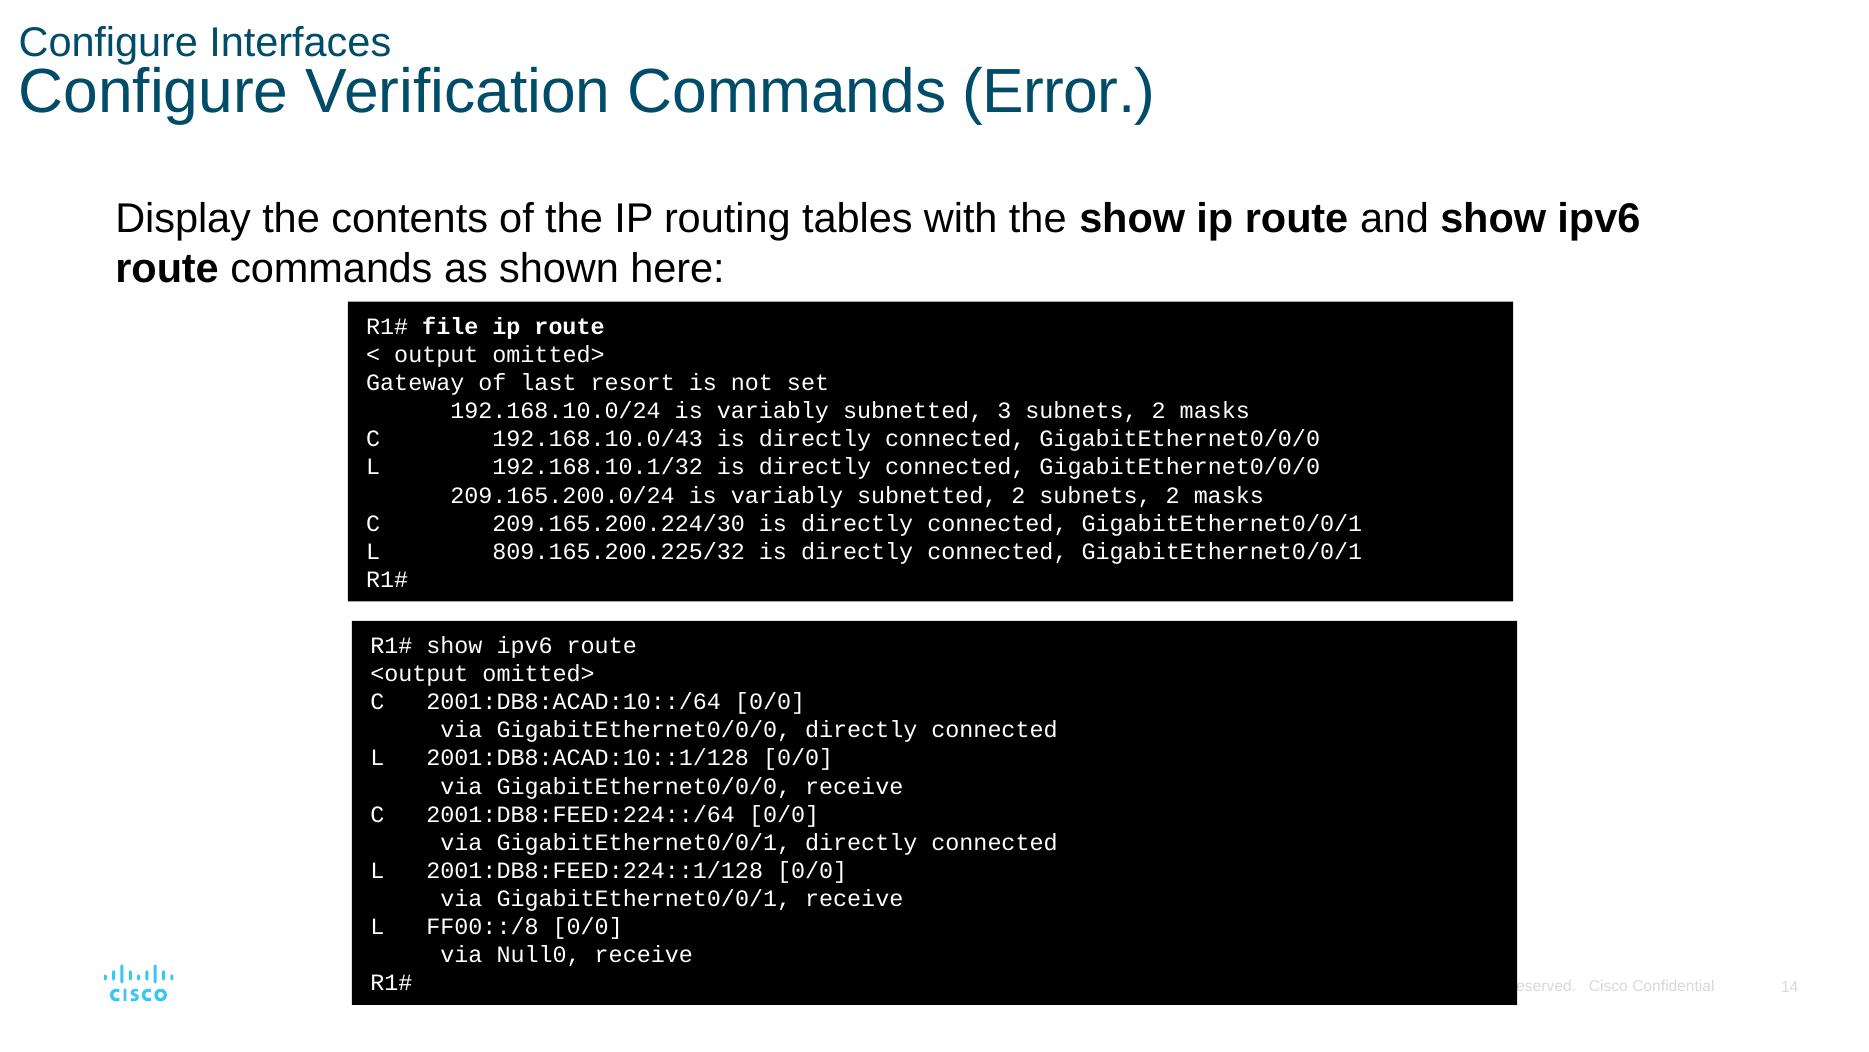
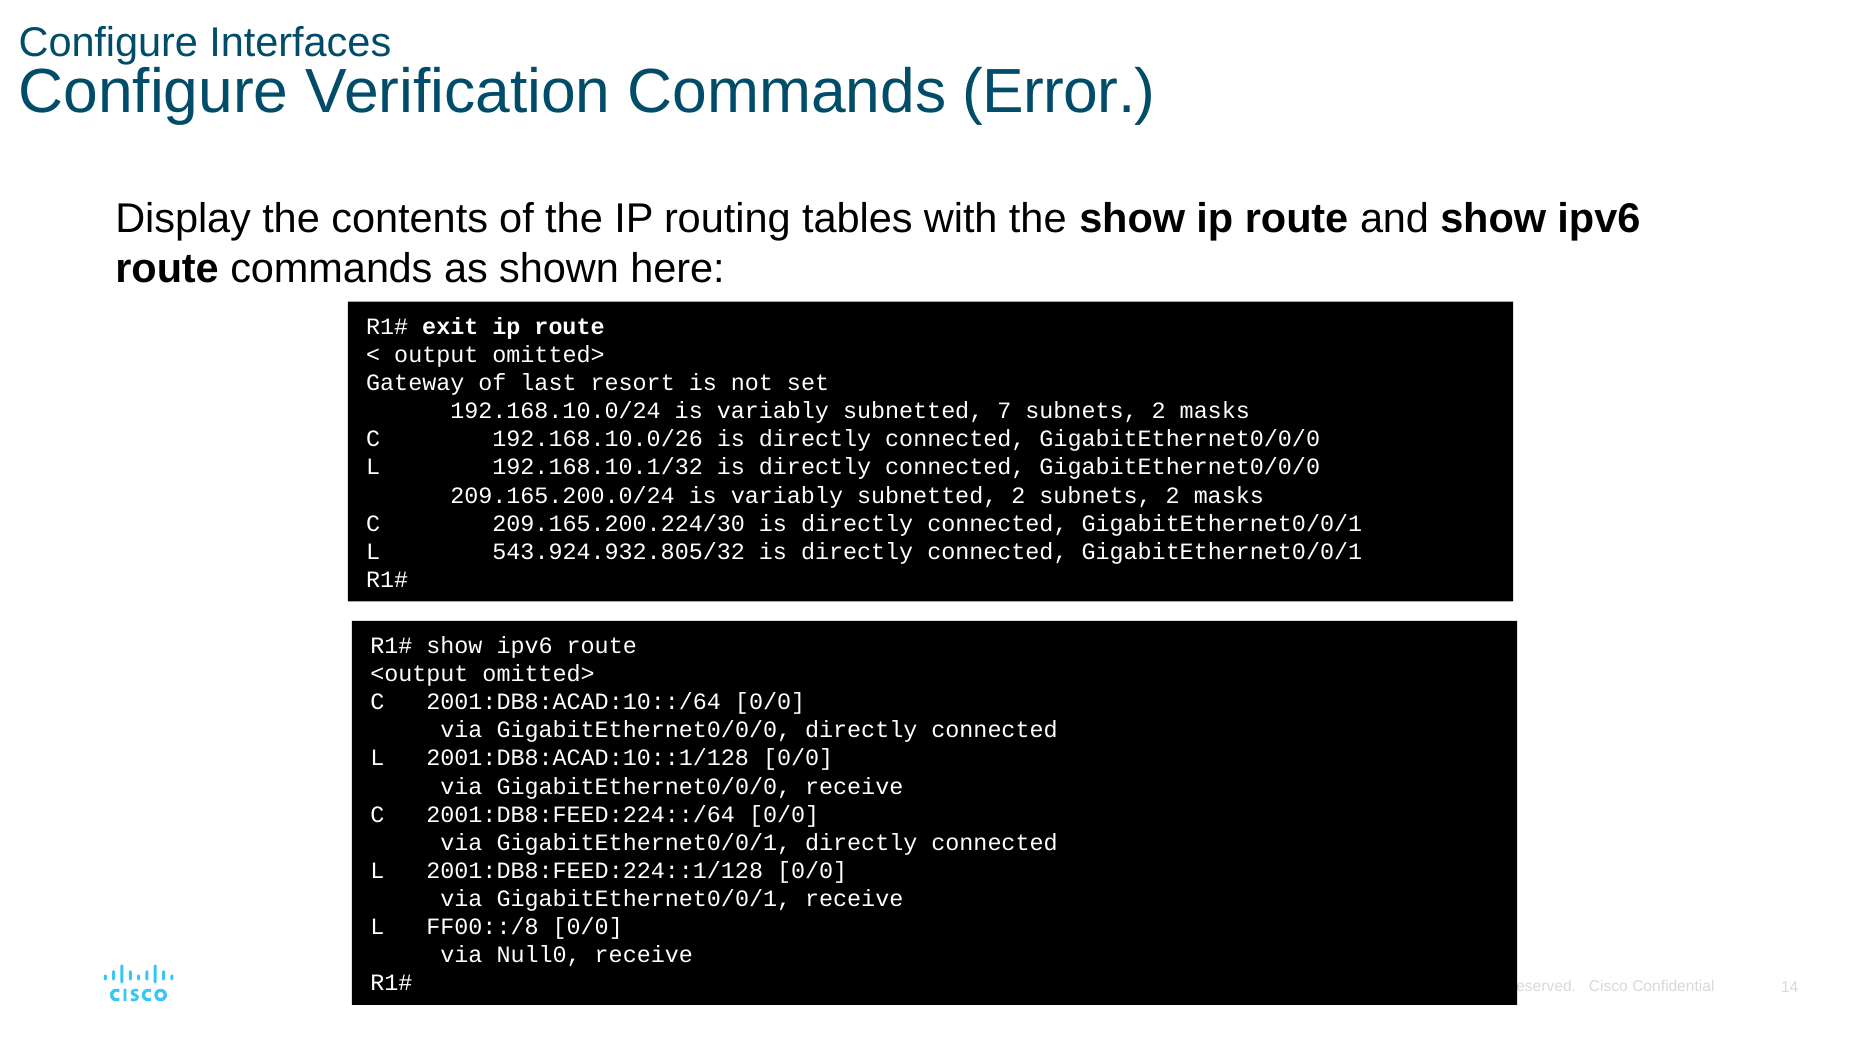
file: file -> exit (450, 326)
3: 3 -> 7 (1004, 411)
192.168.10.0/43: 192.168.10.0/43 -> 192.168.10.0/26 (598, 439)
809.165.200.225/32: 809.165.200.225/32 -> 543.924.932.805/32 (619, 551)
